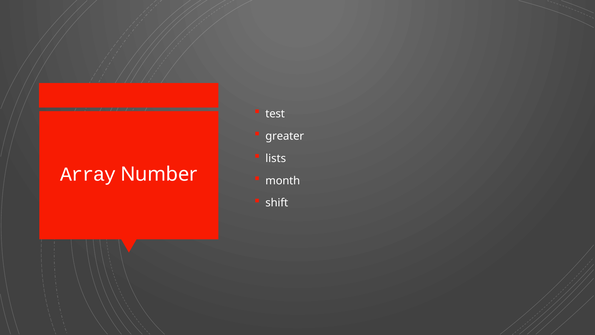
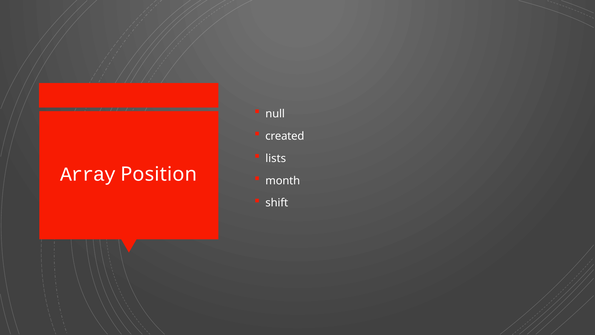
test: test -> null (275, 114)
greater: greater -> created (285, 136)
Number: Number -> Position (159, 174)
